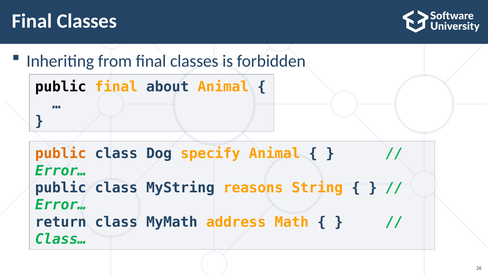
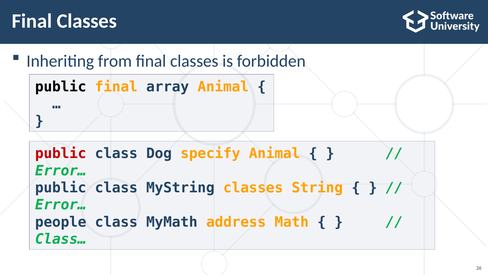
about: about -> array (168, 87)
public colour: orange -> red (61, 153)
MyString reasons: reasons -> classes (253, 187)
return: return -> people (61, 222)
